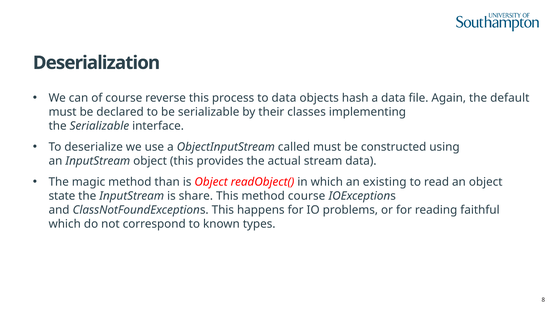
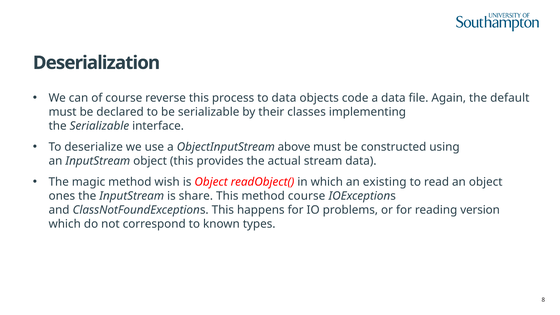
hash: hash -> code (355, 98)
called: called -> above (294, 147)
than: than -> wish (167, 182)
state: state -> ones (62, 196)
faithful: faithful -> version (480, 210)
